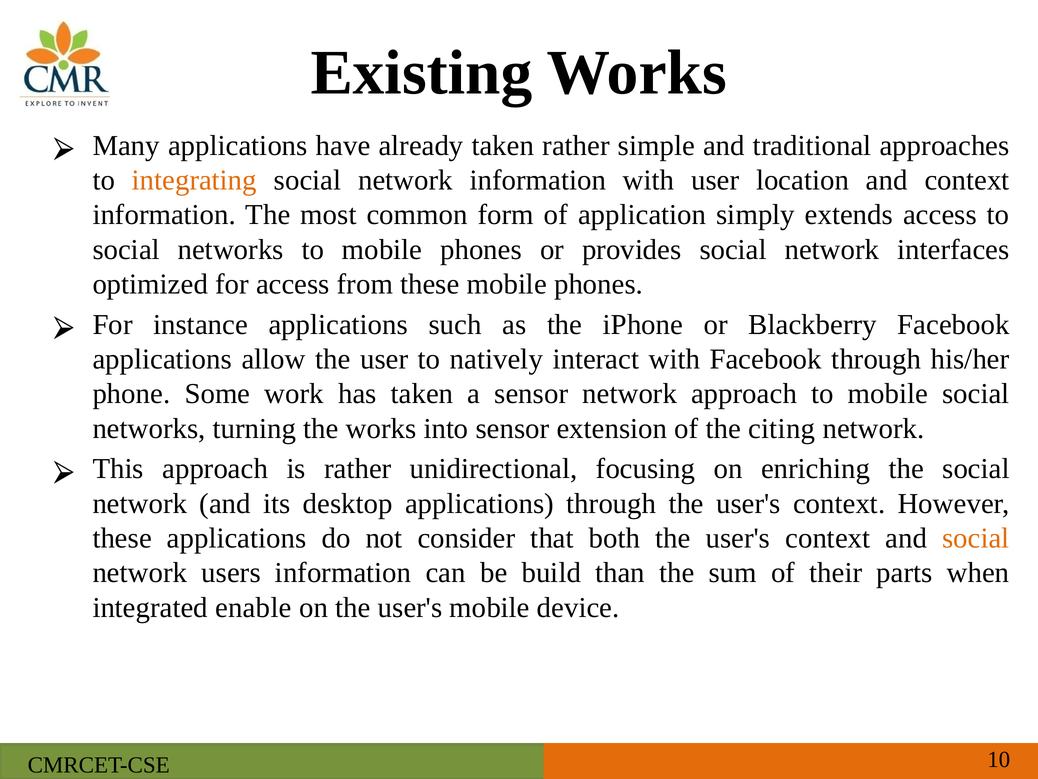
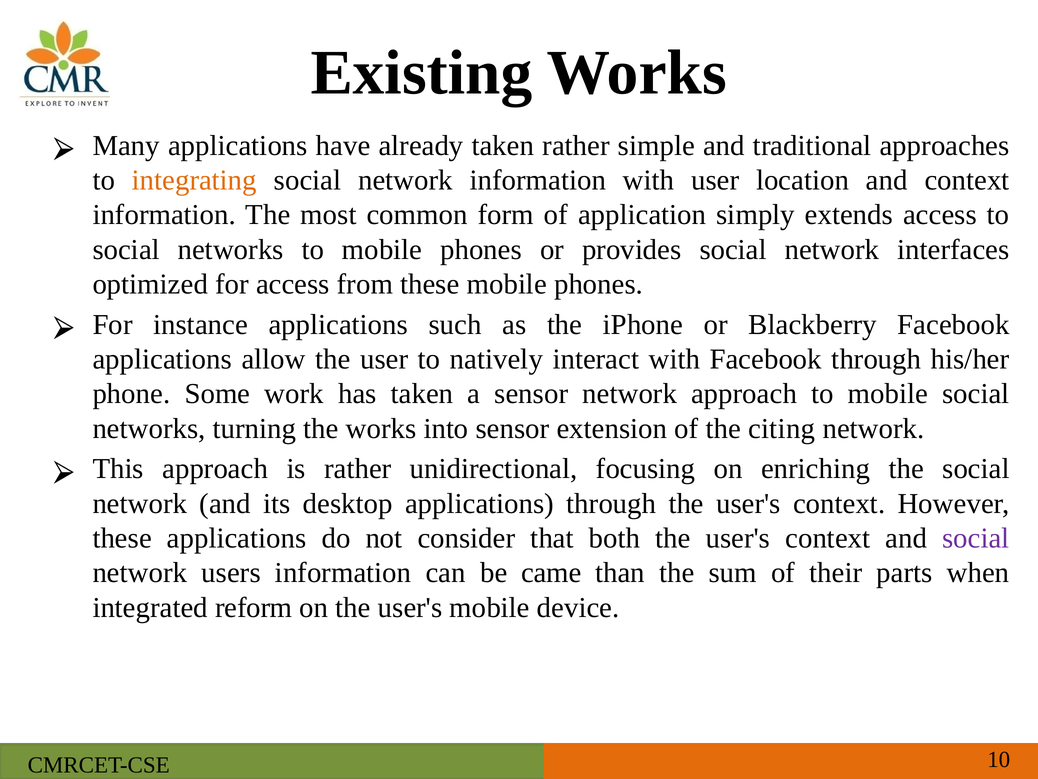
social colour: orange -> purple (976, 538)
build: build -> came (551, 572)
enable: enable -> reform (254, 607)
